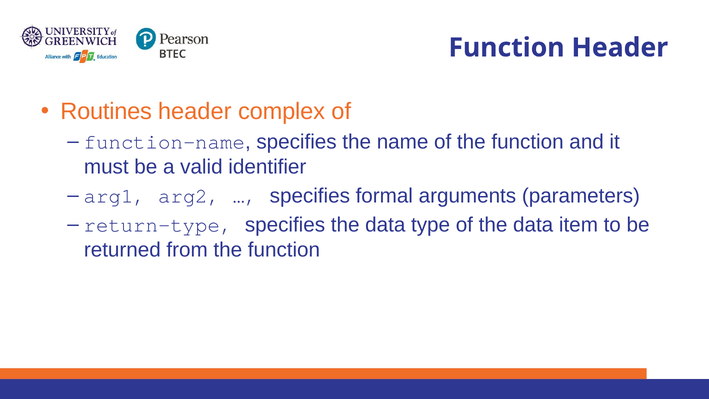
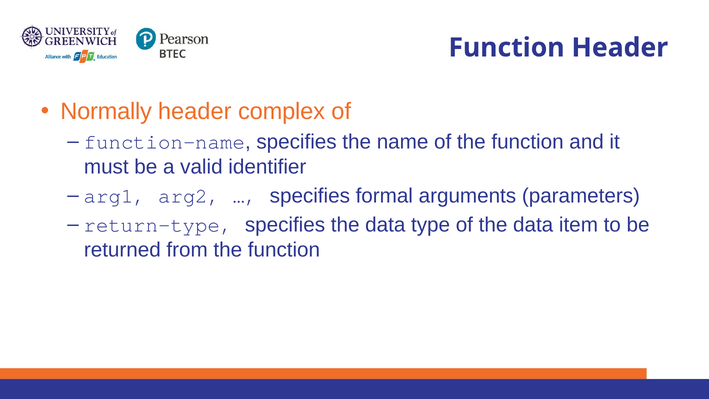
Routines: Routines -> Normally (106, 112)
